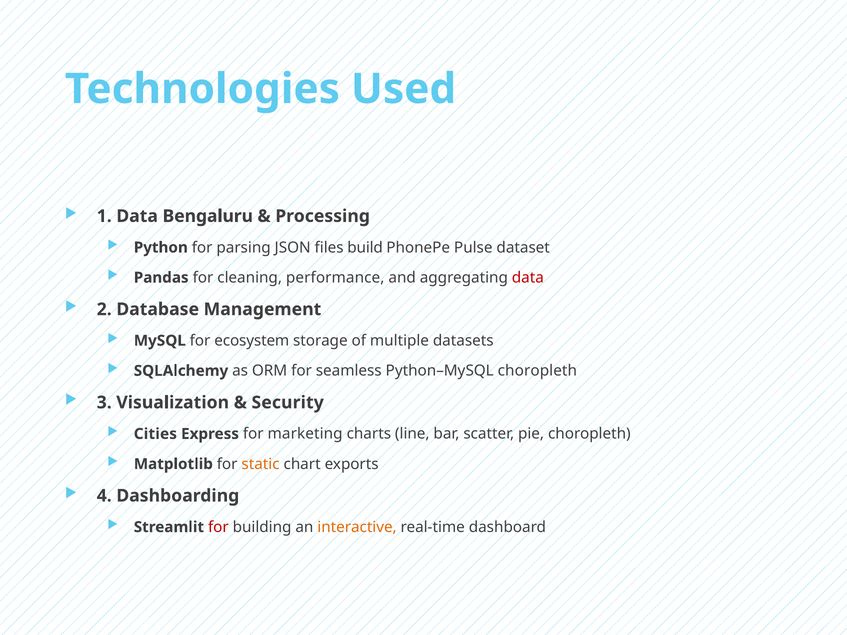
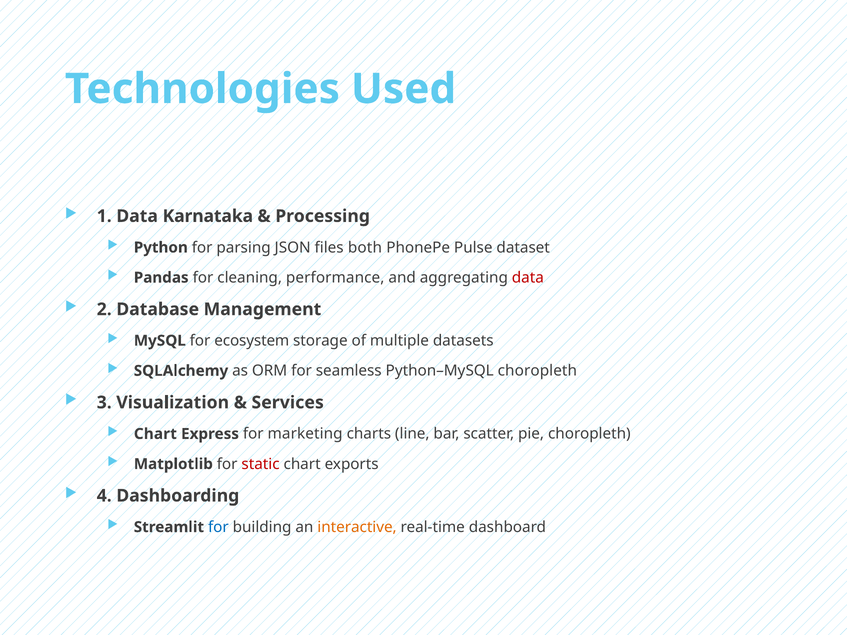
Bengaluru: Bengaluru -> Karnataka (208, 216)
build: build -> both (365, 248)
Security: Security -> Services (288, 403)
Cities: Cities -> Chart (155, 434)
static colour: orange -> red (261, 464)
for colour: red -> blue (218, 527)
